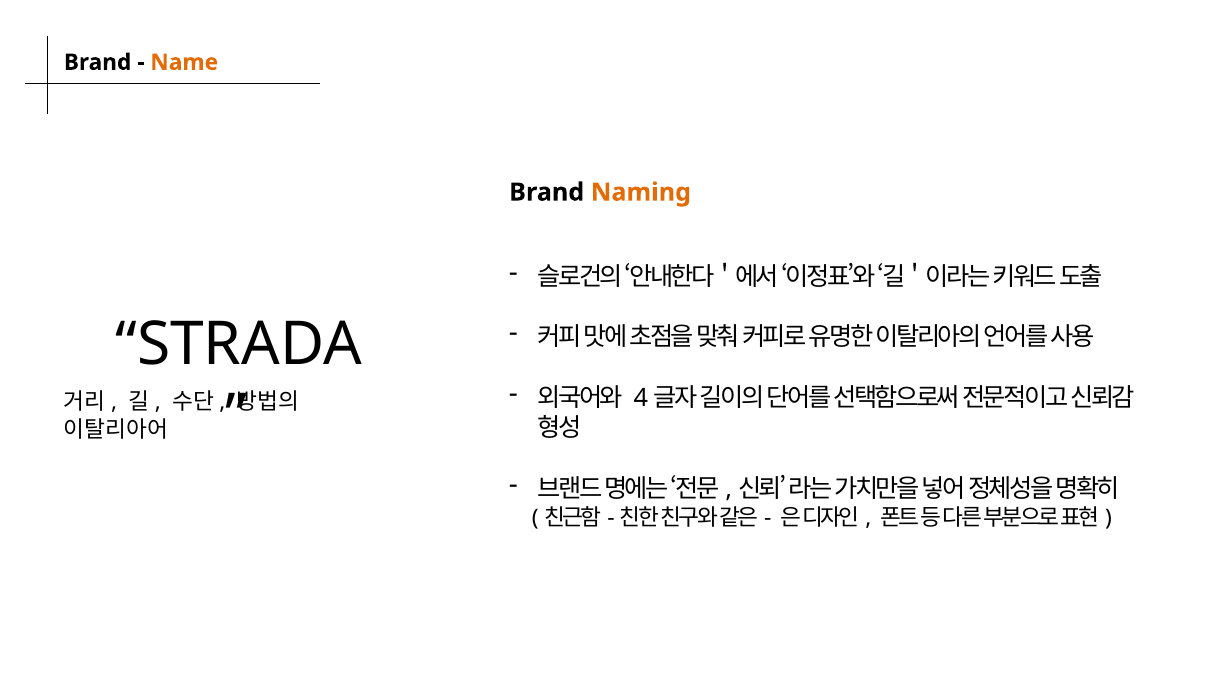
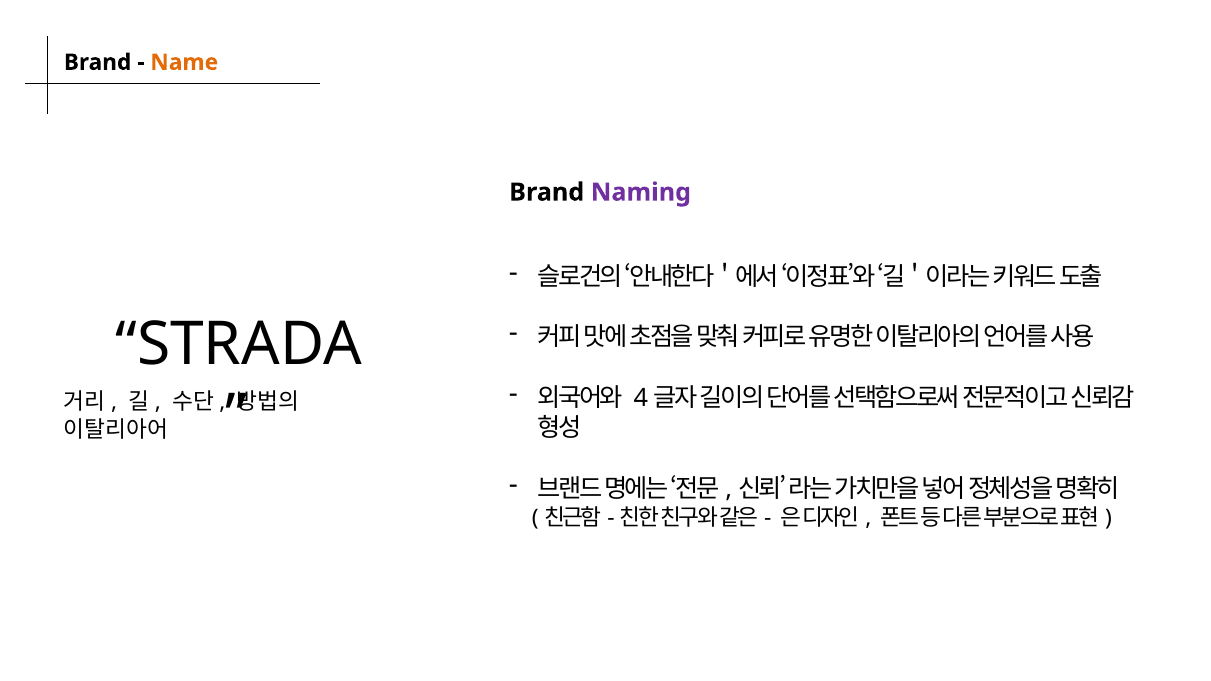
Naming colour: orange -> purple (641, 192)
